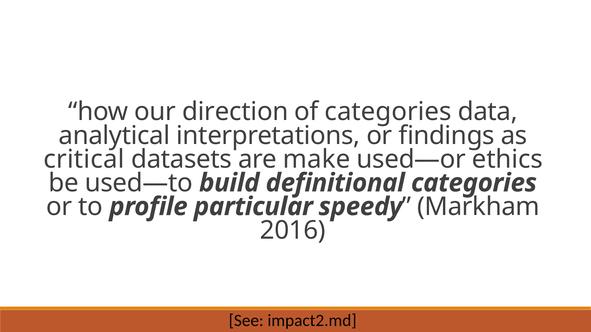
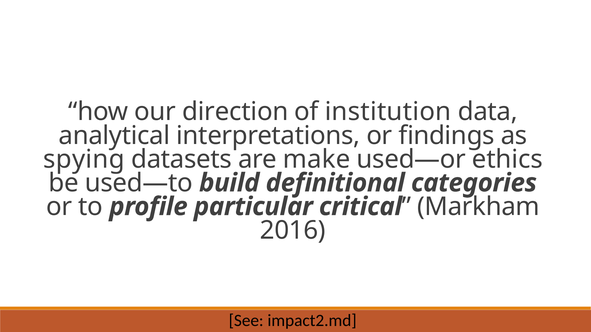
of categories: categories -> institution (388, 112)
critical: critical -> spying (84, 159)
speedy: speedy -> critical (361, 207)
